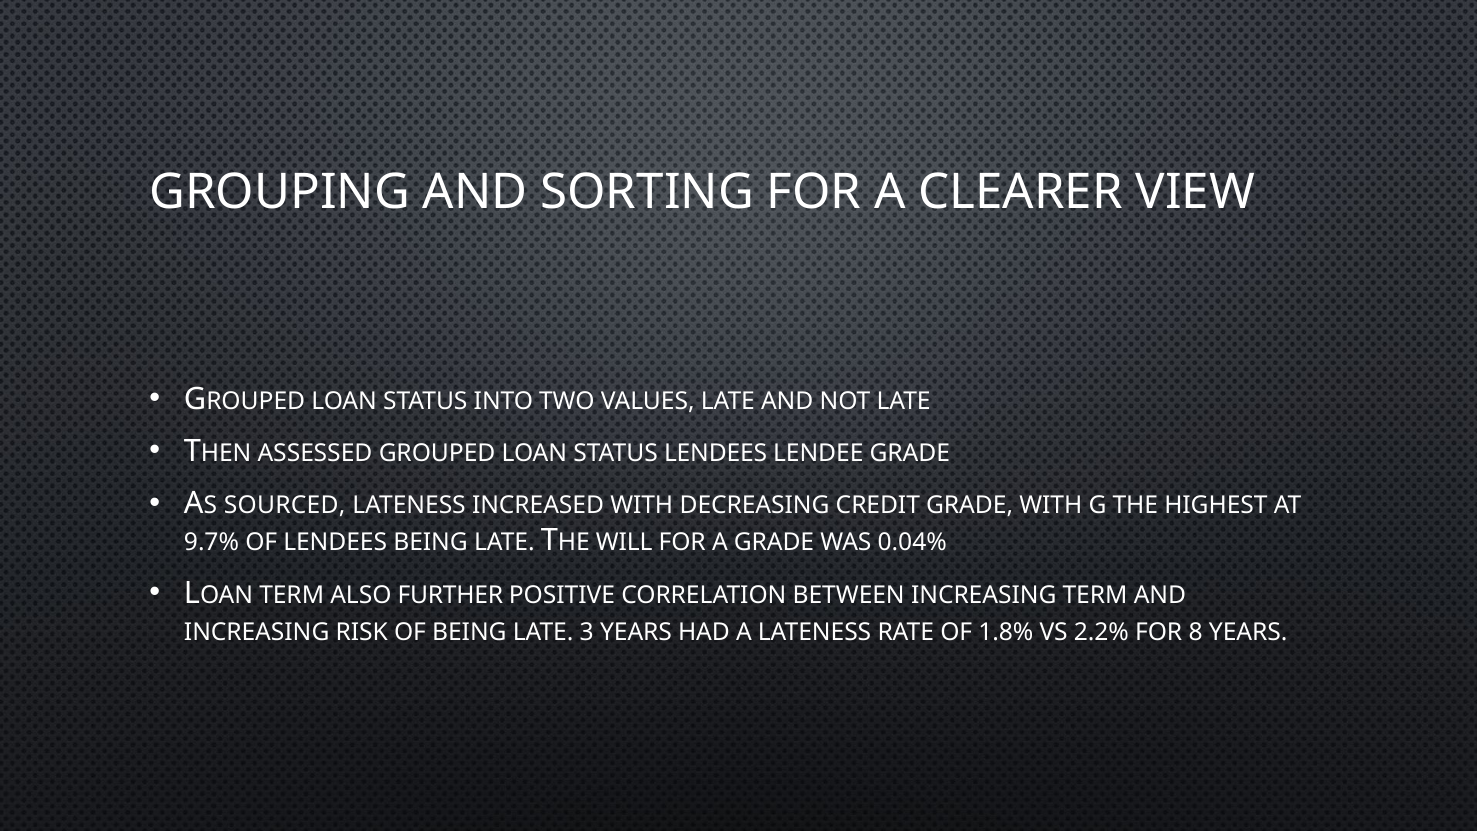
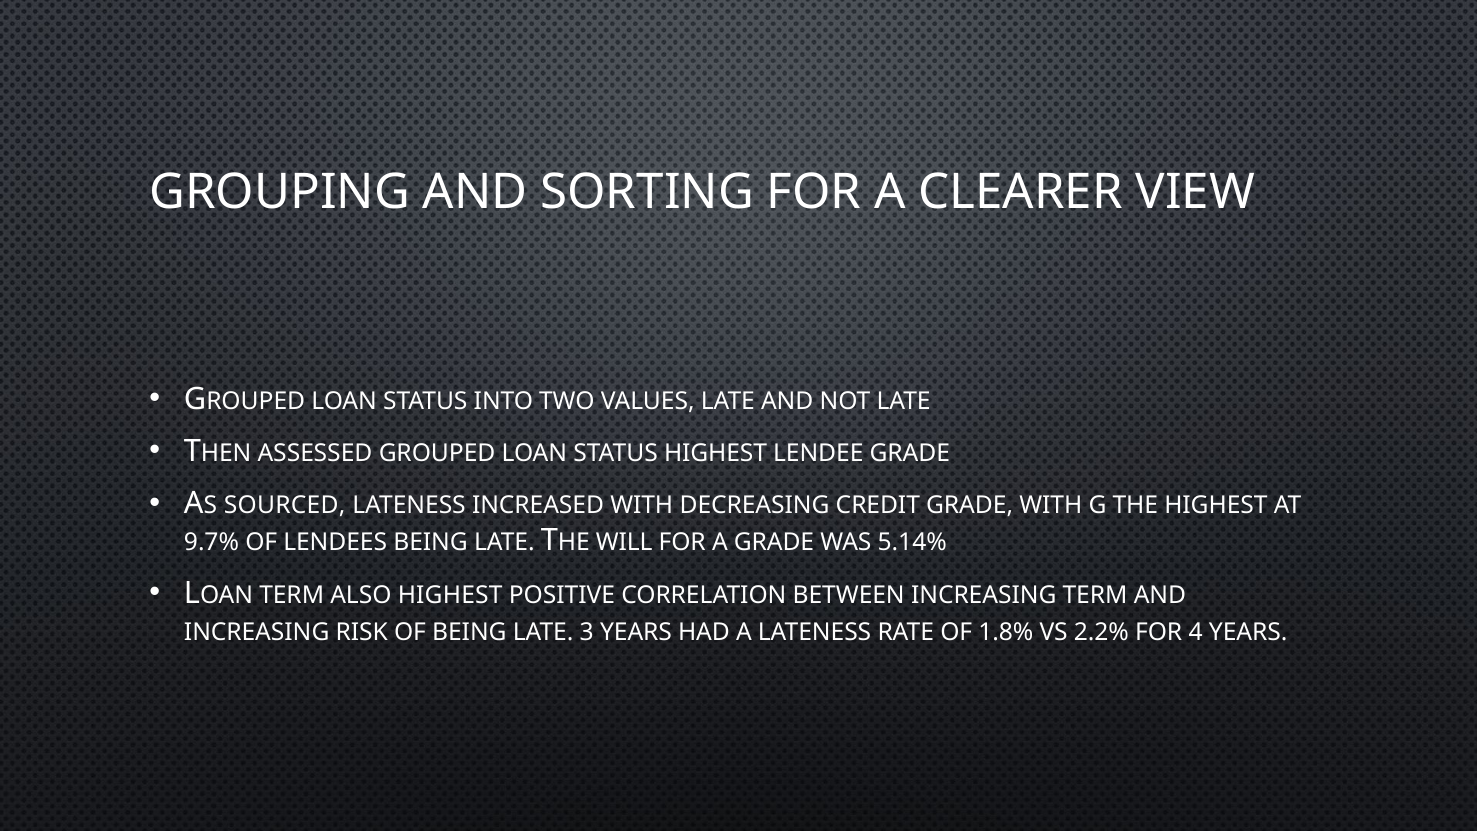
STATUS LENDEES: LENDEES -> HIGHEST (716, 453)
0.04%: 0.04% -> 5.14% (912, 543)
ALSO FURTHER: FURTHER -> HIGHEST (450, 595)
8: 8 -> 4 (1196, 632)
